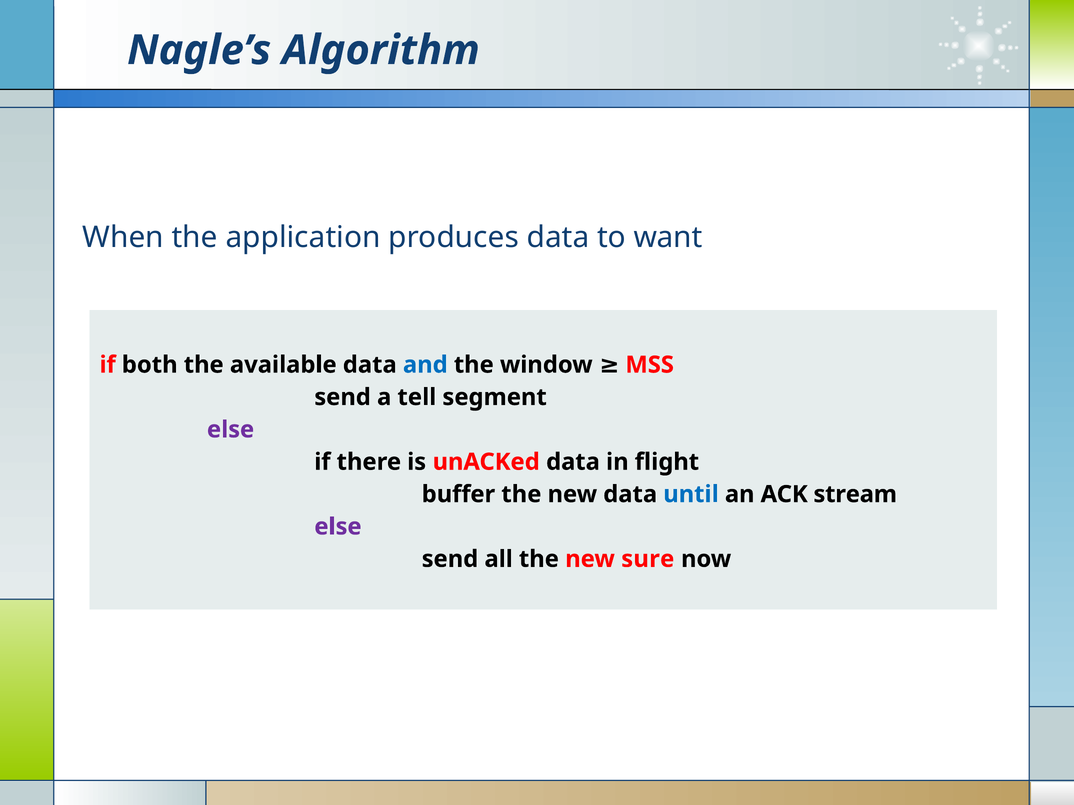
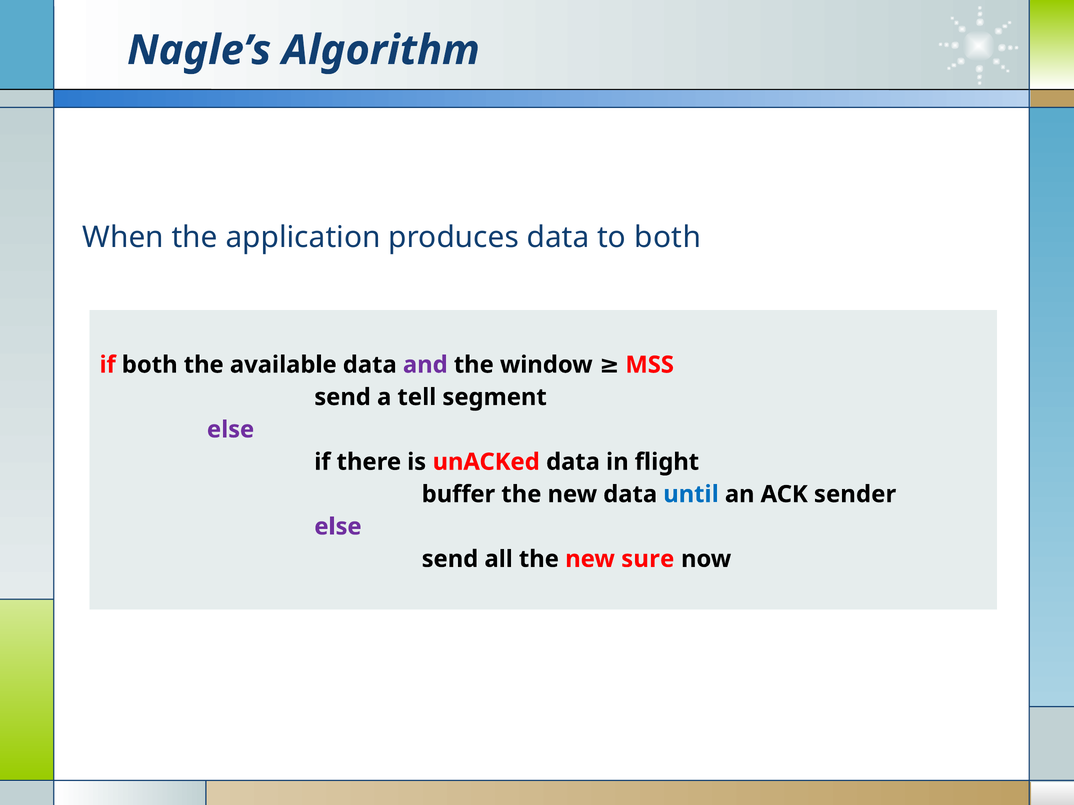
to want: want -> both (668, 237)
and colour: blue -> purple (425, 365)
stream: stream -> sender (855, 495)
